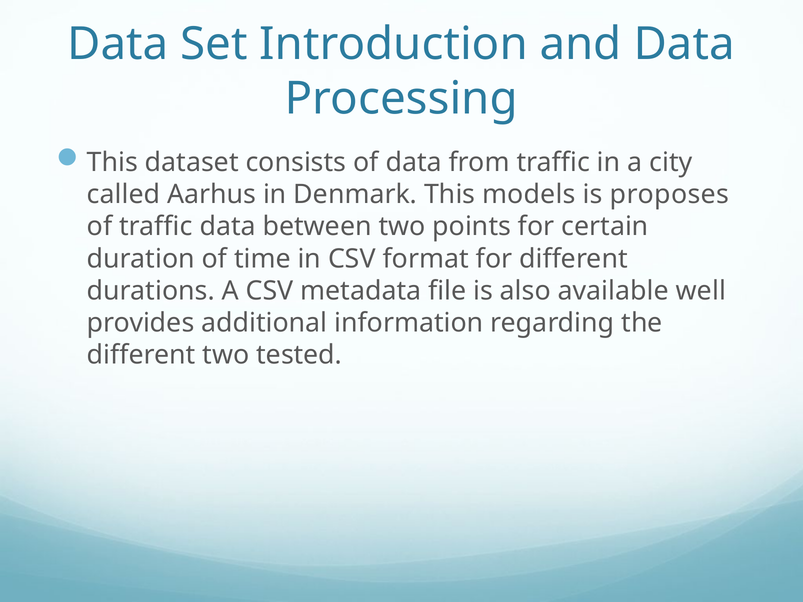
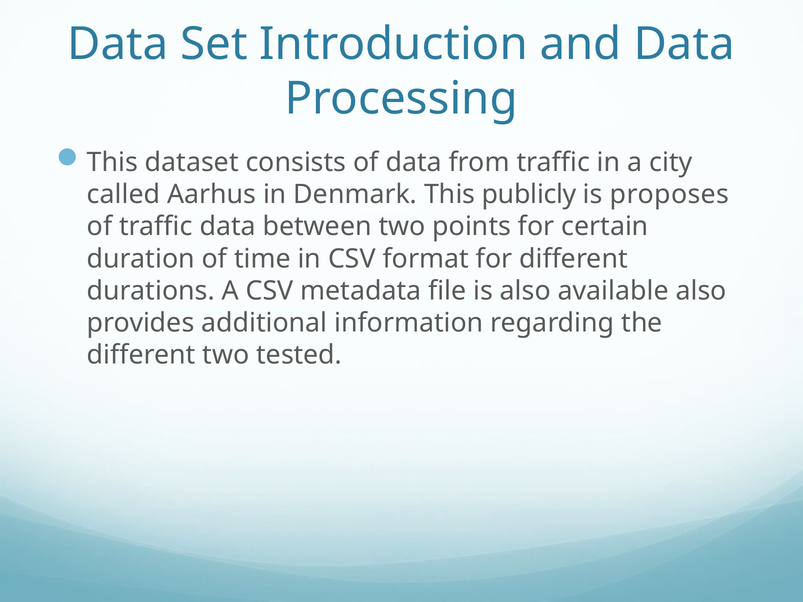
models: models -> publicly (529, 195)
available well: well -> also (701, 291)
